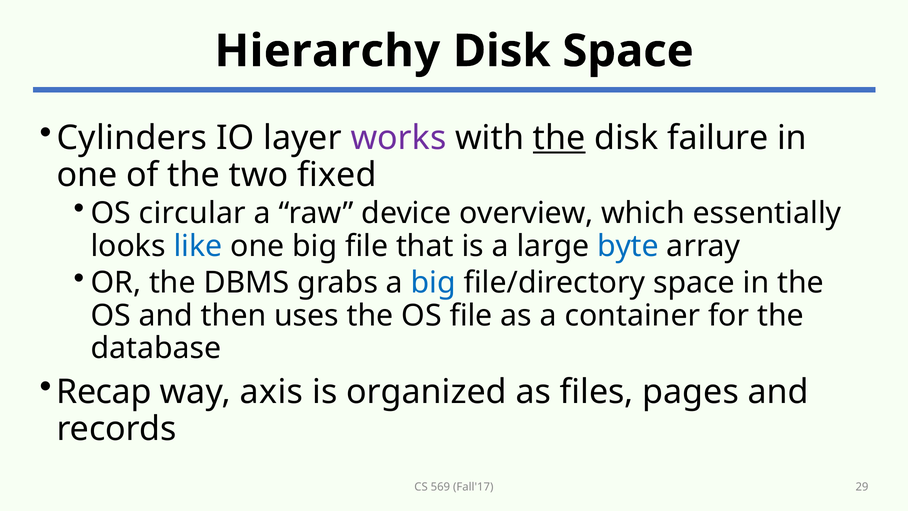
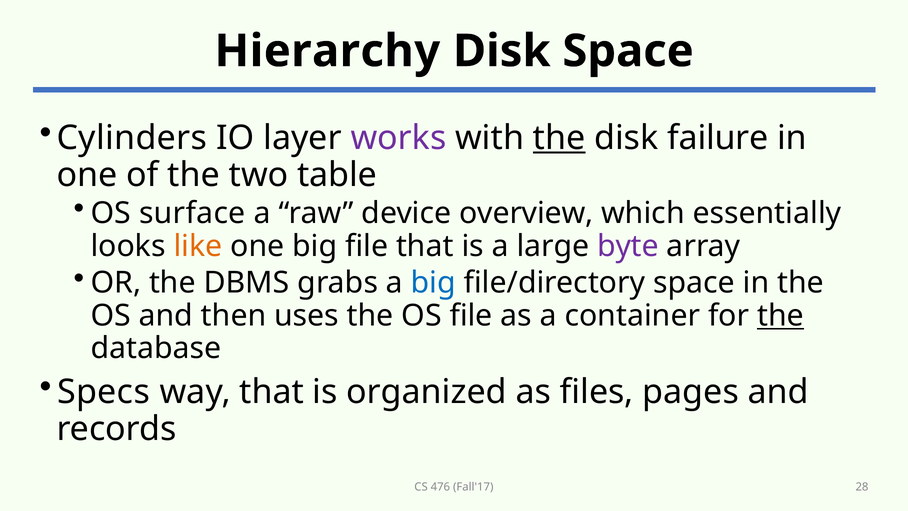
fixed: fixed -> table (337, 175)
circular: circular -> surface (192, 213)
like colour: blue -> orange (198, 246)
byte colour: blue -> purple (628, 246)
the underline: none -> present (780, 316)
Recap: Recap -> Specs (104, 392)
way axis: axis -> that (272, 392)
569: 569 -> 476 (440, 487)
29: 29 -> 28 (862, 487)
